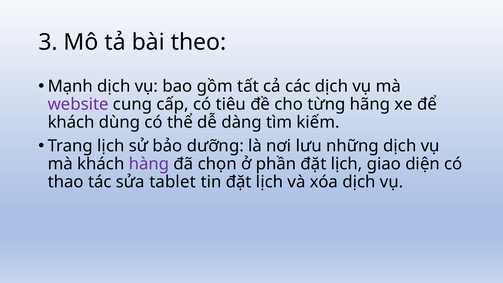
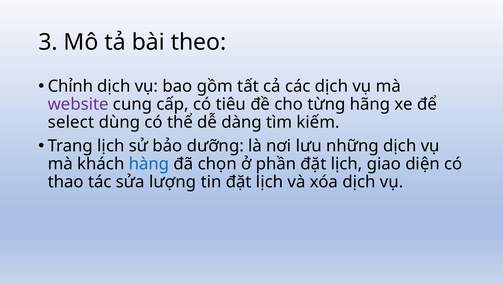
Mạnh: Mạnh -> Chỉnh (70, 86)
khách: khách -> select (71, 122)
hàng colour: purple -> blue (149, 164)
tablet: tablet -> lượng (173, 182)
